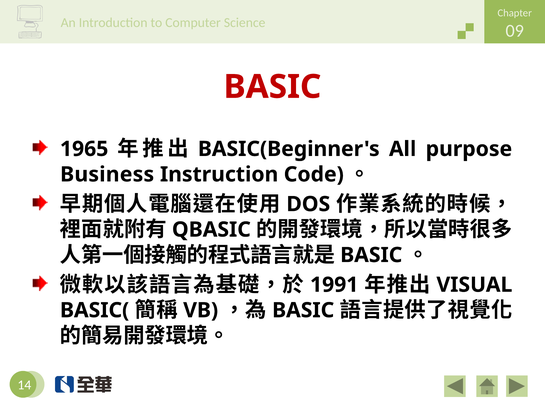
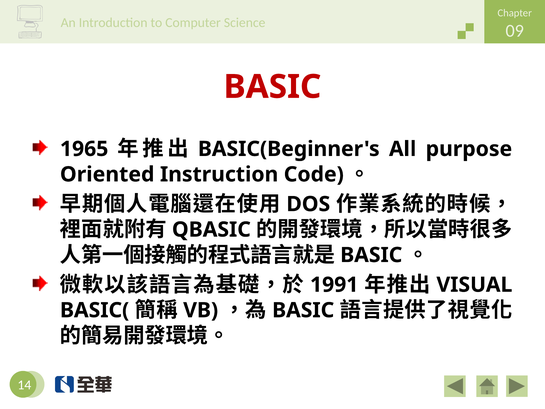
Business: Business -> Oriented (107, 174)
